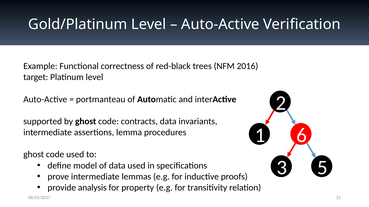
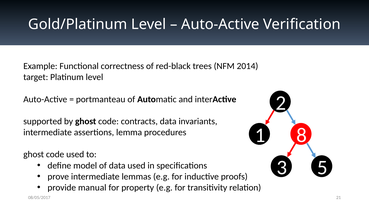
2016: 2016 -> 2014 (247, 66)
6: 6 -> 8 (302, 136)
analysis: analysis -> manual (92, 188)
